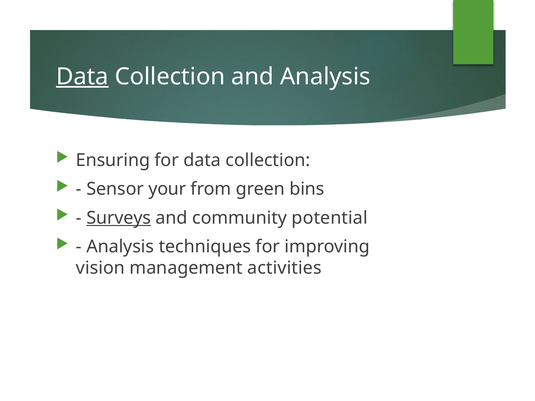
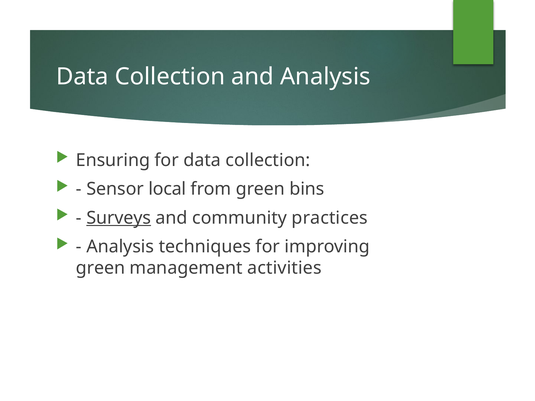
Data underline: present -> none (82, 77)
your: your -> local (167, 189)
potential: potential -> practices (330, 218)
vision: vision -> green (101, 268)
